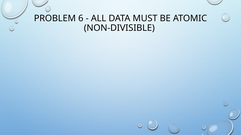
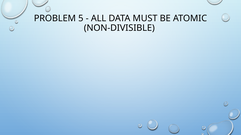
6: 6 -> 5 (81, 18)
